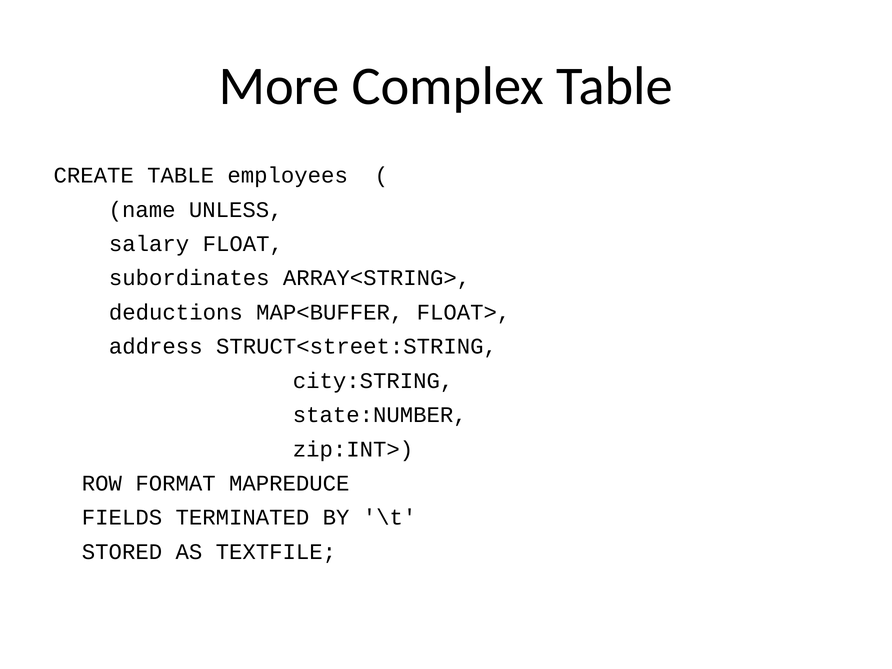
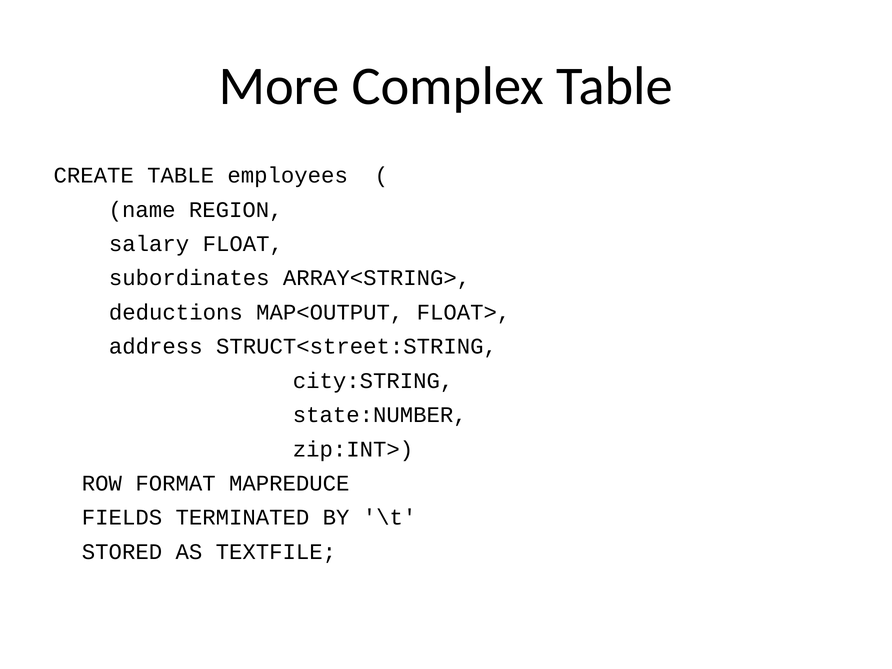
UNLESS: UNLESS -> REGION (236, 210)
MAP<BUFFER: MAP<BUFFER -> MAP<OUTPUT (330, 312)
